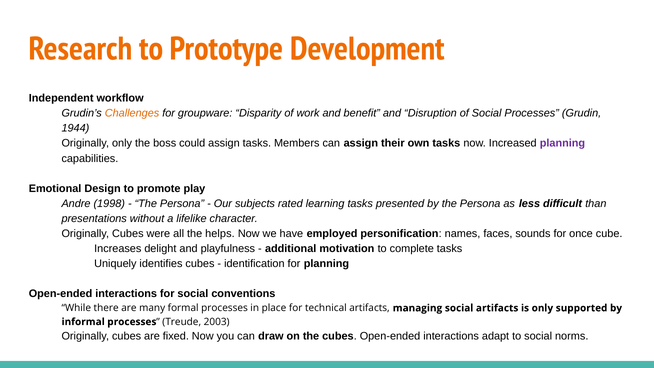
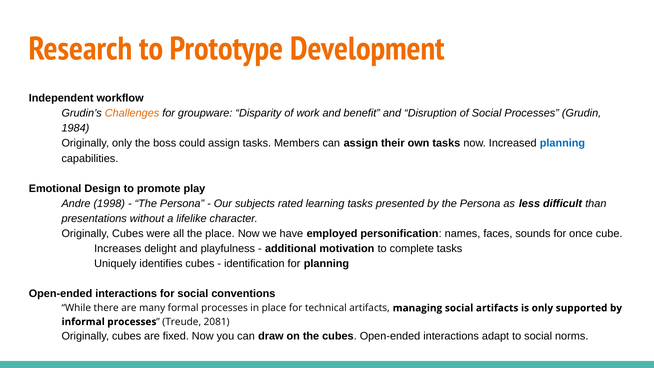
1944: 1944 -> 1984 (75, 128)
planning colour: purple -> blue (562, 143)
the helps: helps -> place (220, 234)
2003: 2003 -> 2081 (217, 322)
